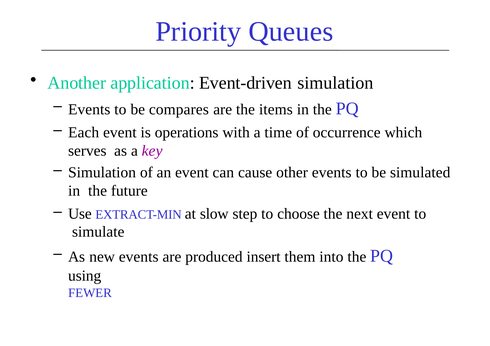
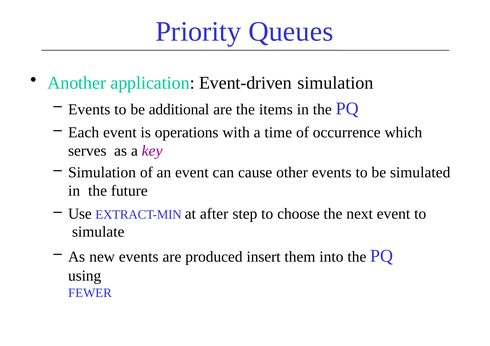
compares: compares -> additional (179, 109)
slow: slow -> after (214, 214)
